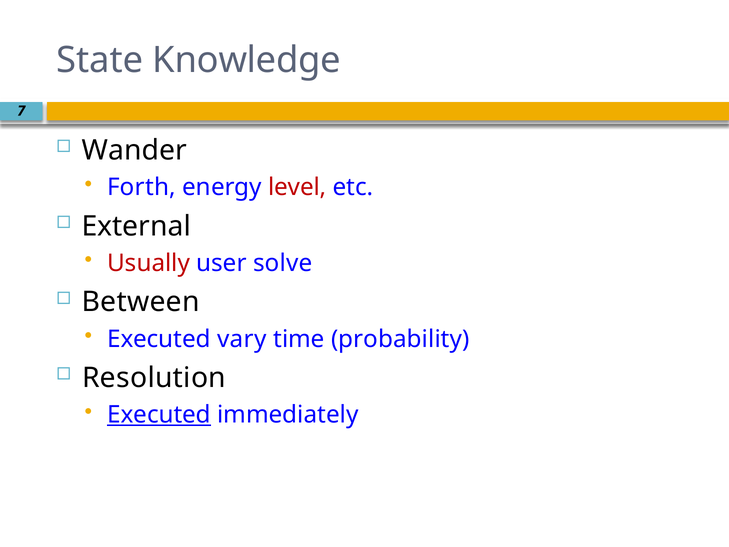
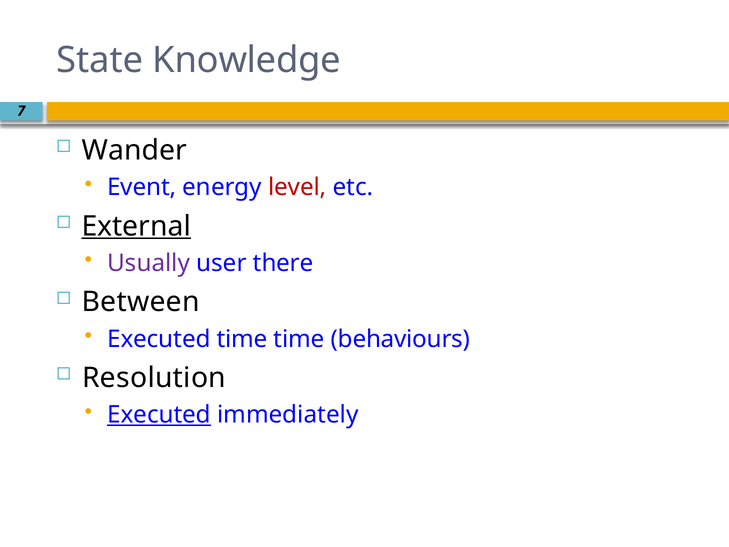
Forth: Forth -> Event (142, 187)
External underline: none -> present (136, 226)
Usually colour: red -> purple (149, 263)
solve: solve -> there (283, 263)
Executed vary: vary -> time (242, 339)
probability: probability -> behaviours (400, 339)
